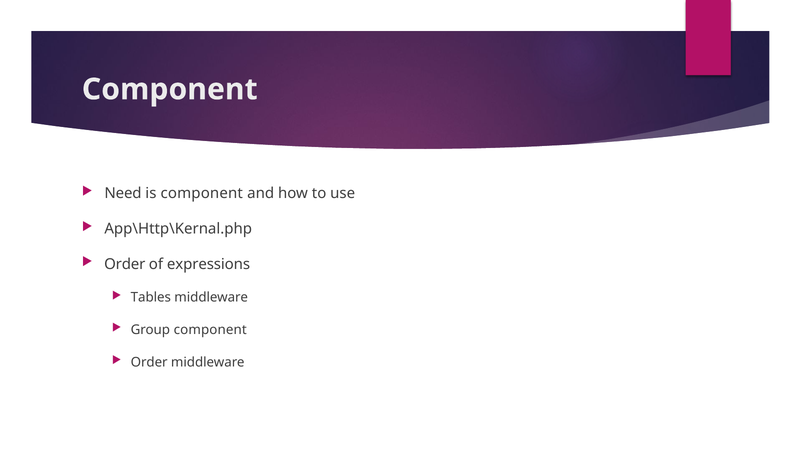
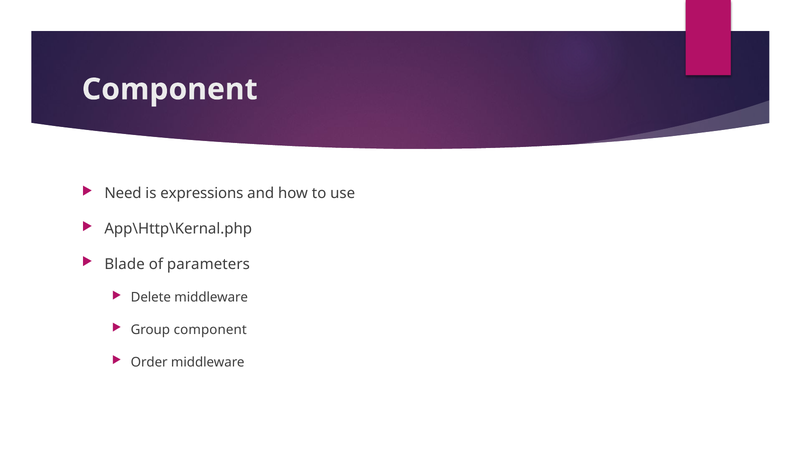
is component: component -> expressions (202, 193)
Order: Order -> Blade (125, 264)
expressions: expressions -> parameters (208, 264)
Tables: Tables -> Delete (151, 297)
